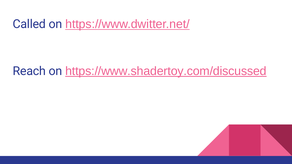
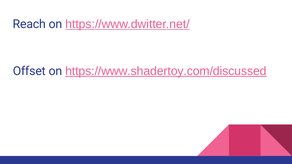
Called: Called -> Reach (29, 24)
Reach: Reach -> Offset (29, 71)
